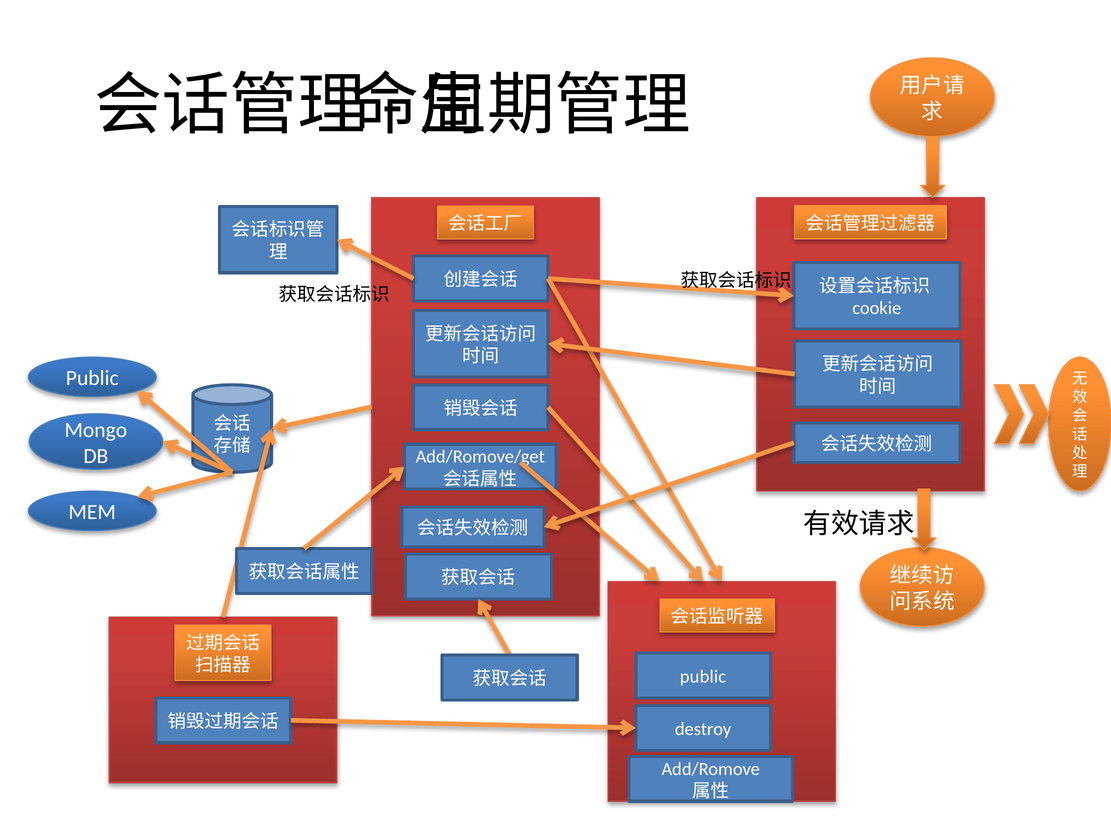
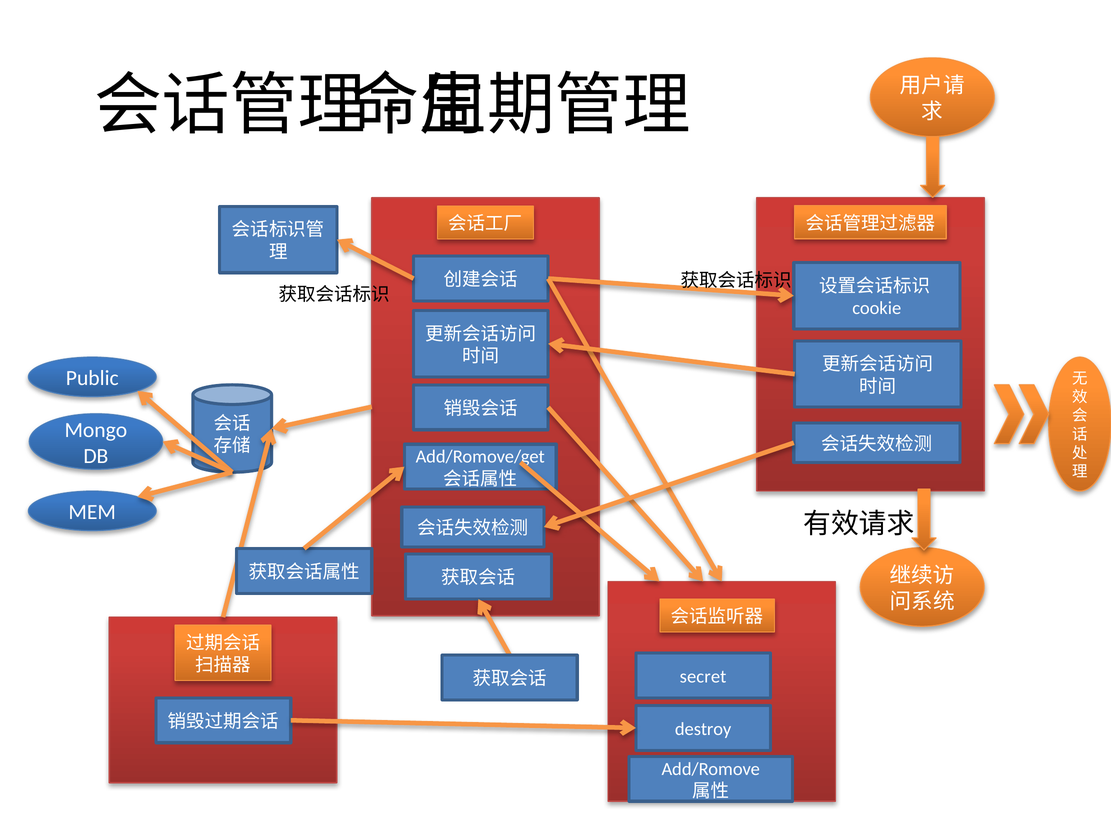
public: public -> secret (703, 677)
